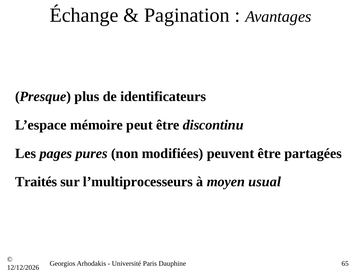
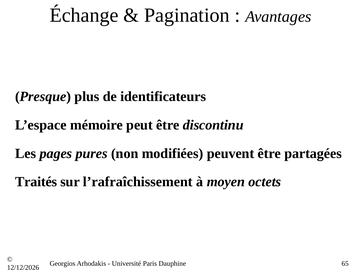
l’multiprocesseurs: l’multiprocesseurs -> l’rafraîchissement (138, 182)
usual: usual -> octets (265, 182)
